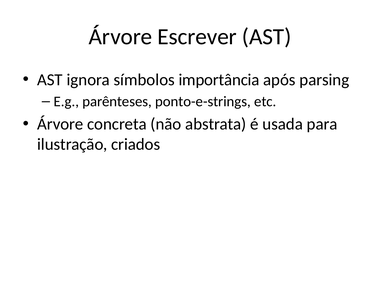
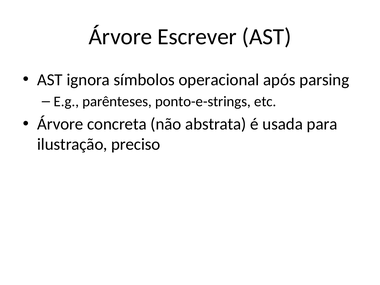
importância: importância -> operacional (219, 80)
criados: criados -> preciso (136, 144)
